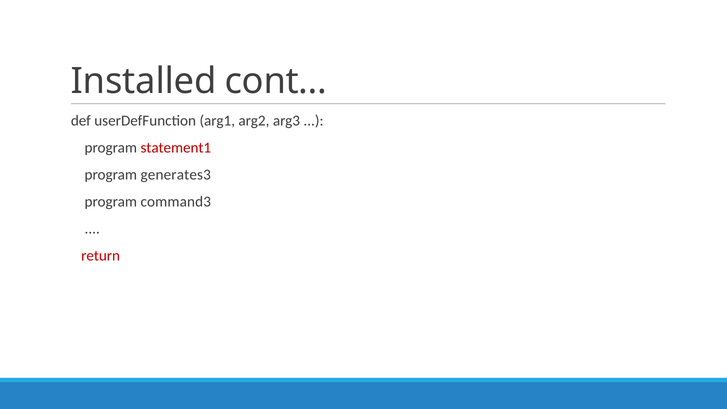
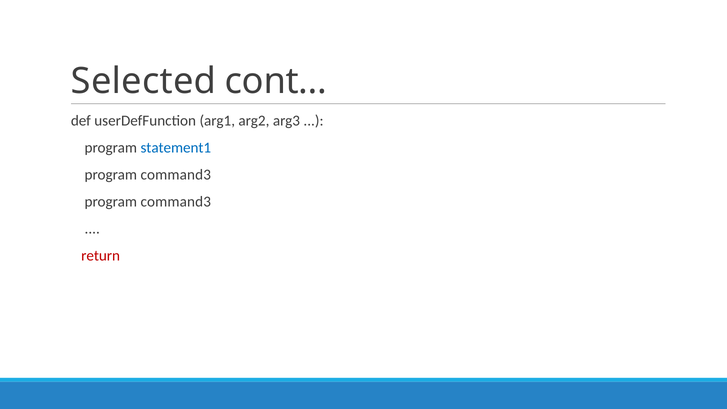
Installed: Installed -> Selected (143, 81)
statement1 colour: red -> blue (176, 148)
generates3: generates3 -> command3 (176, 175)
